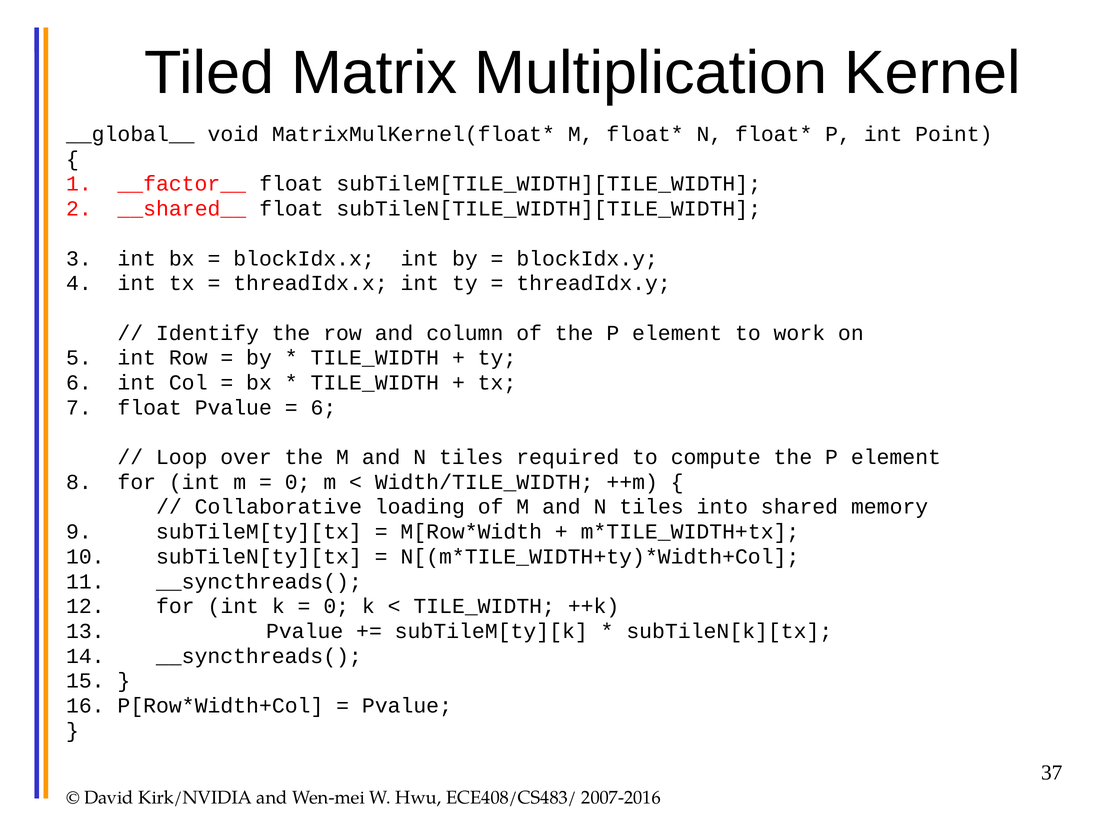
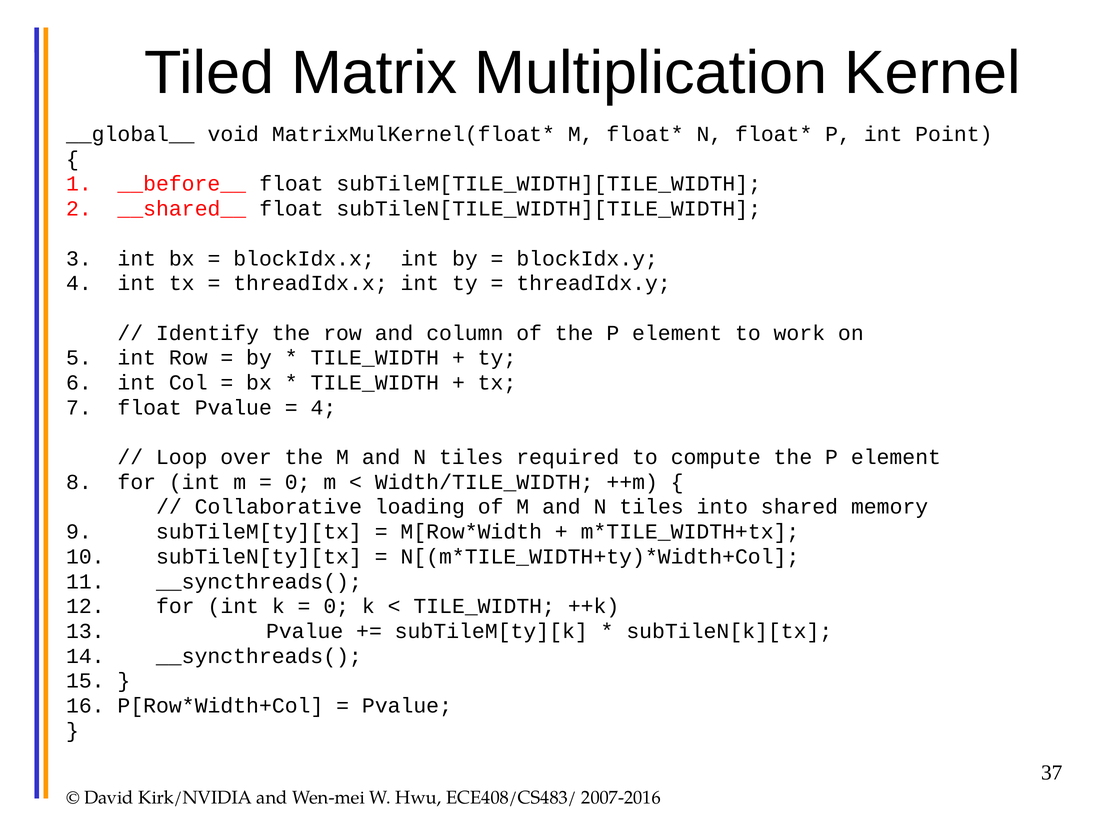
__factor__: __factor__ -> __before__ (182, 184)
6: 6 -> 4 (323, 407)
